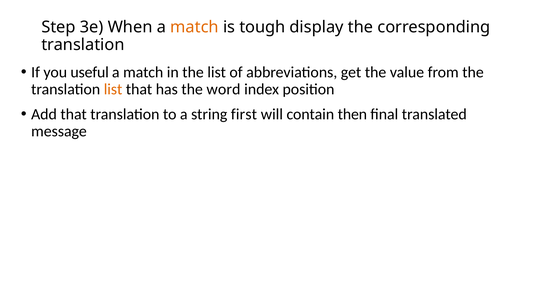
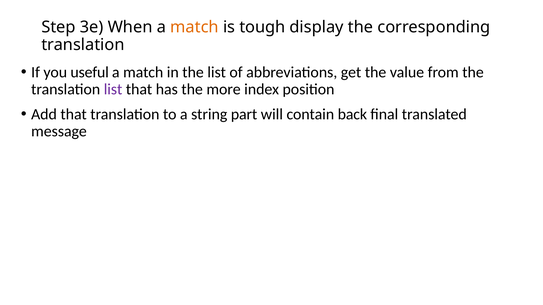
list colour: orange -> purple (113, 89)
word: word -> more (224, 89)
first: first -> part (244, 114)
then: then -> back (352, 114)
